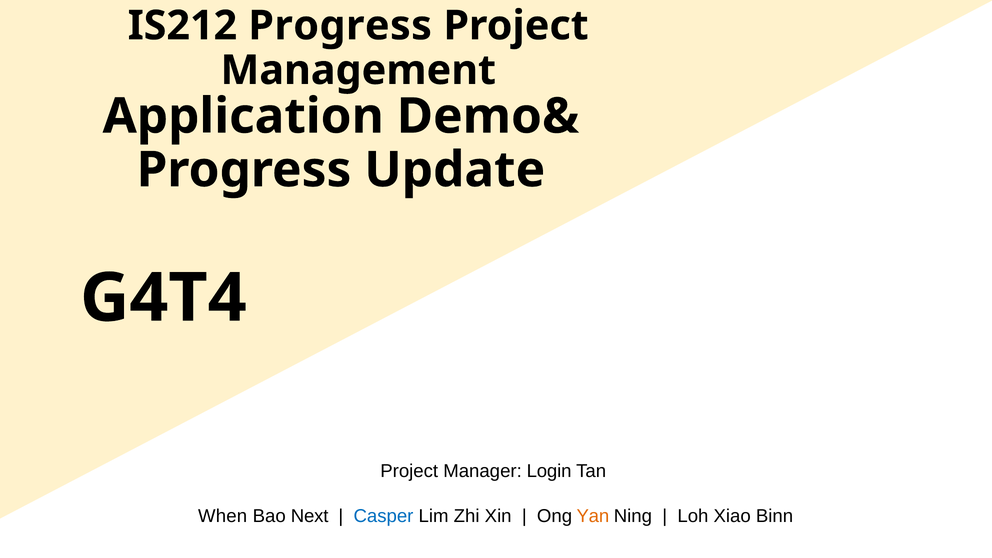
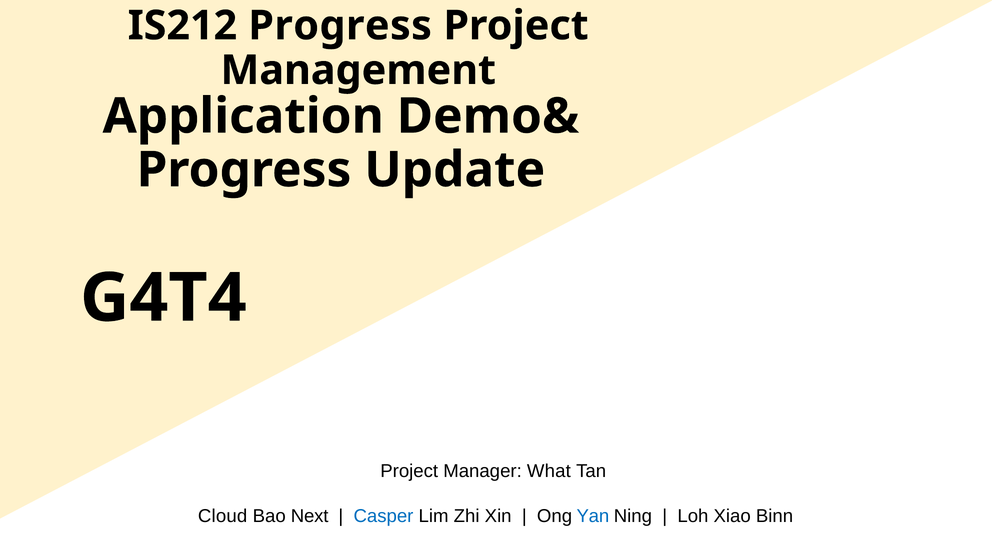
Login: Login -> What (549, 471)
When: When -> Cloud (223, 516)
Yan colour: orange -> blue (593, 516)
